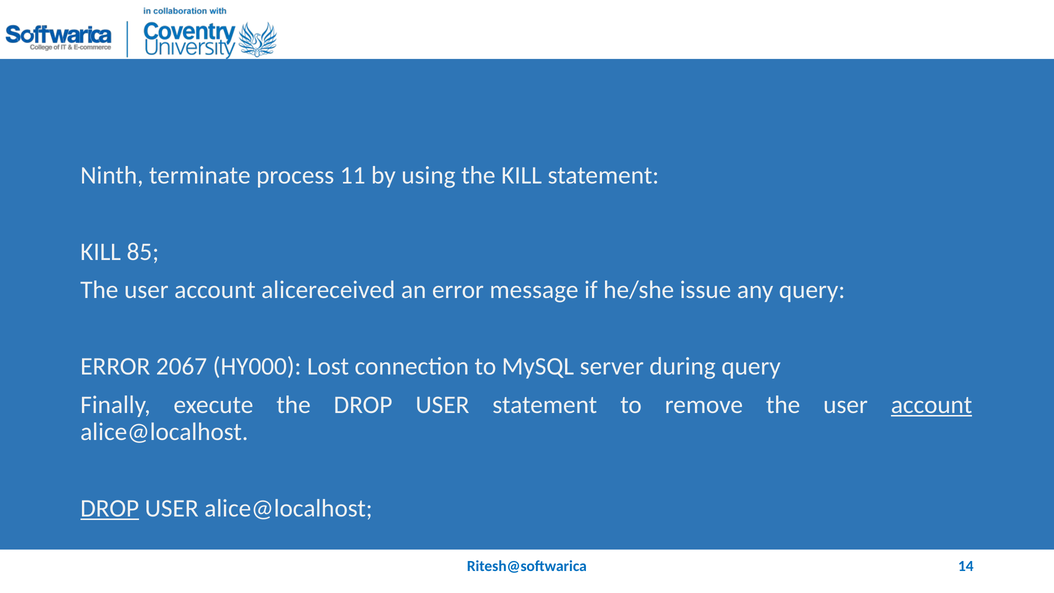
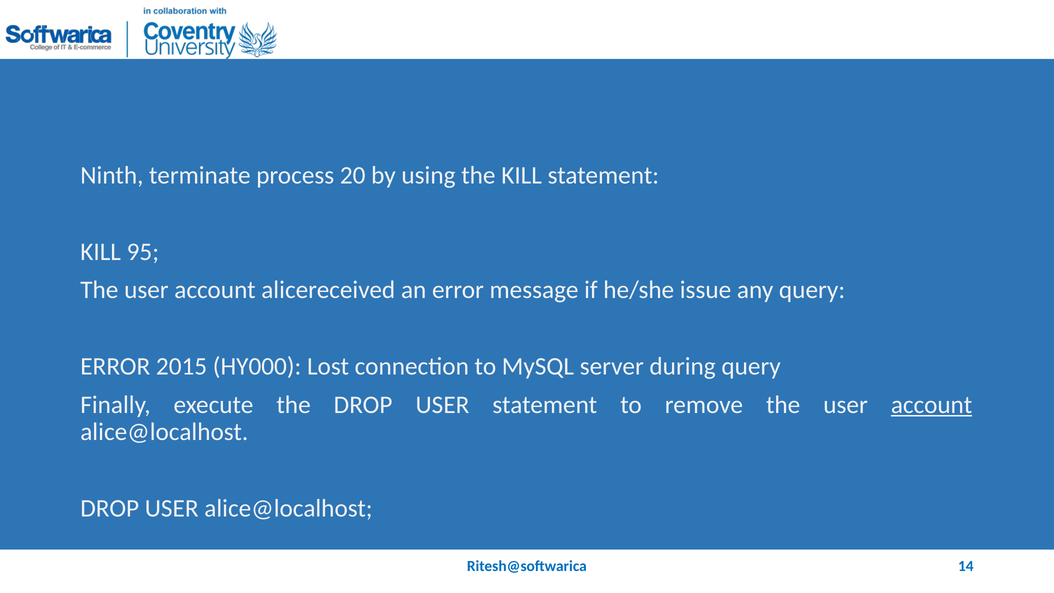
11: 11 -> 20 (353, 175)
85: 85 -> 95 (143, 252)
2067: 2067 -> 2015 (182, 366)
DROP underline: present -> none (110, 508)
